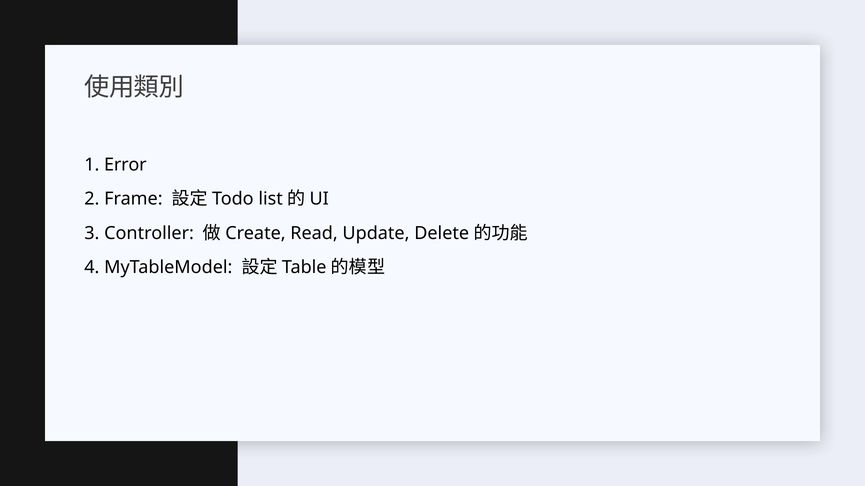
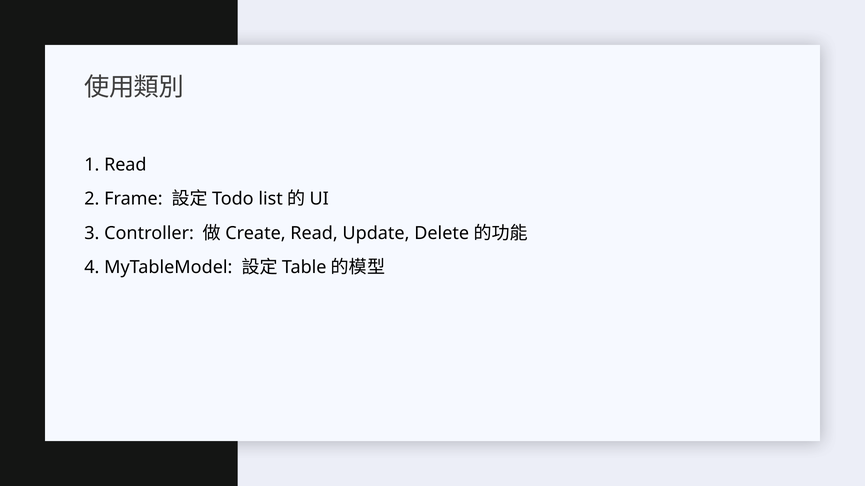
1 Error: Error -> Read (125, 165)
